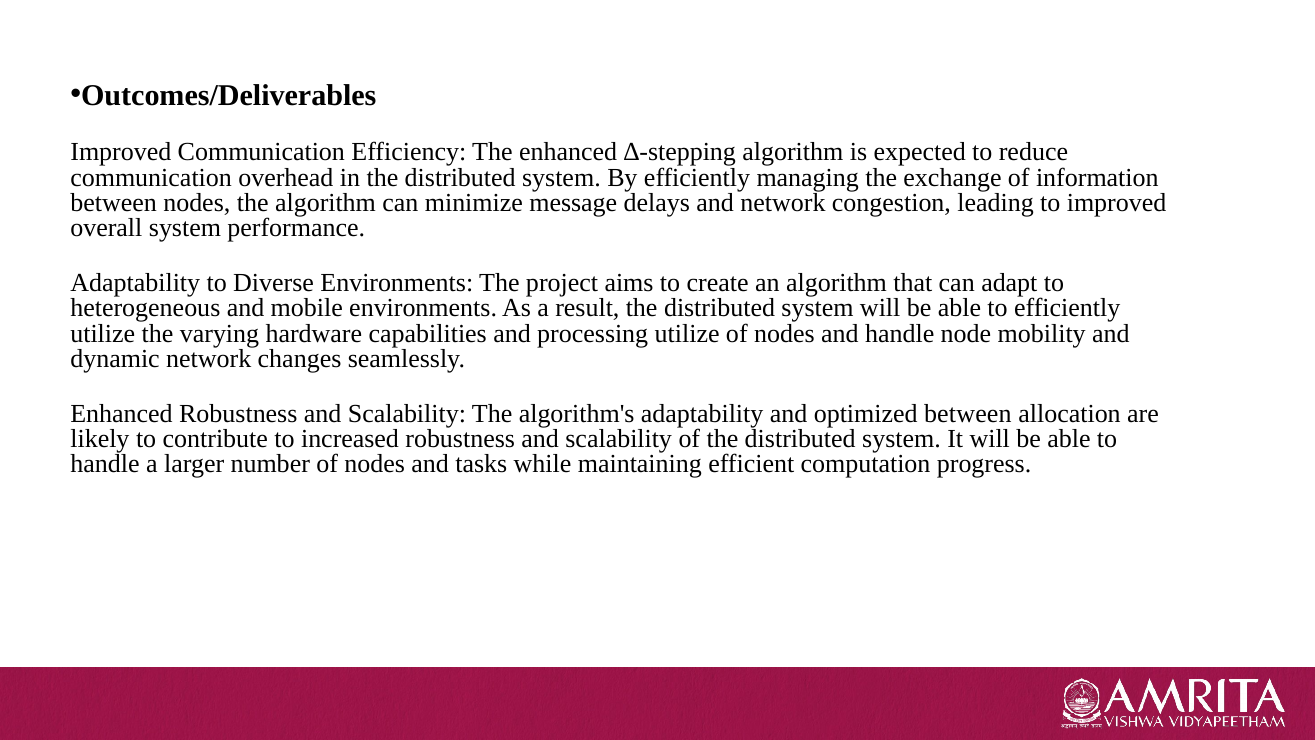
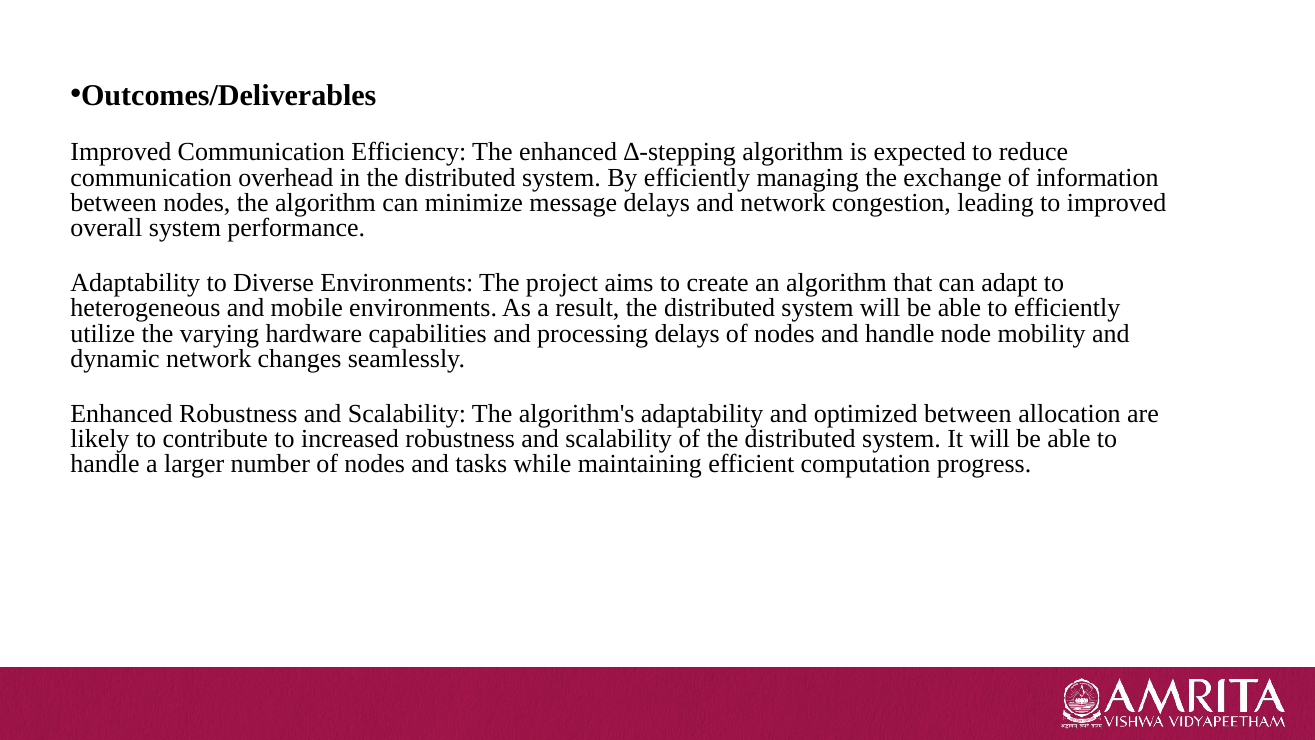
processing utilize: utilize -> delays (687, 333)
